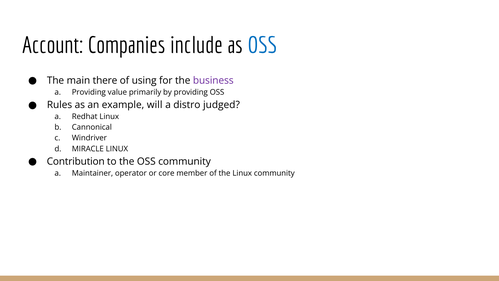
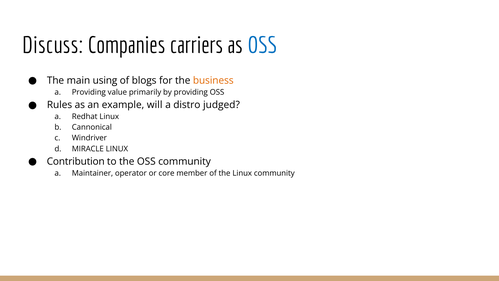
Account: Account -> Discuss (53, 45)
include: include -> carriers (197, 45)
there: there -> using (105, 80)
using: using -> blogs (144, 80)
business colour: purple -> orange (213, 80)
